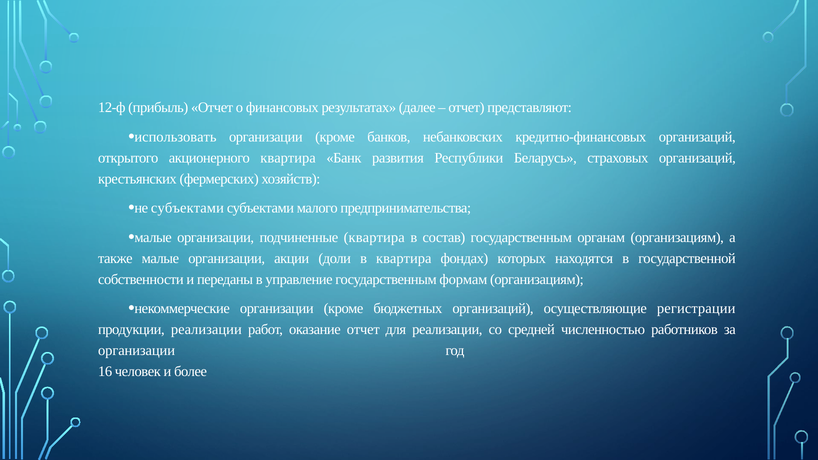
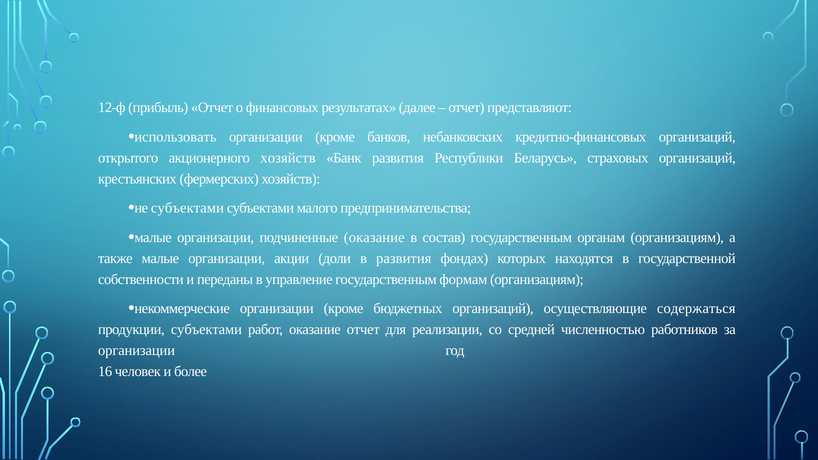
акционерного квартира: квартира -> хозяйств (288, 158)
подчиненные квартира: квартира -> оказание (374, 238)
в квартира: квартира -> развития (404, 258)
регистрации: регистрации -> содержаться (696, 309)
продукции реализации: реализации -> субъектами (206, 330)
